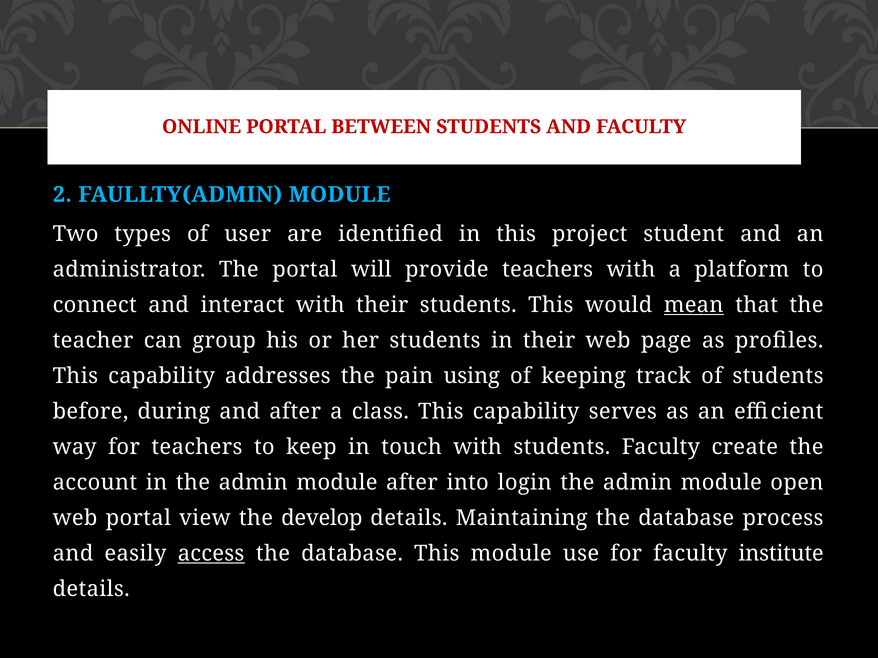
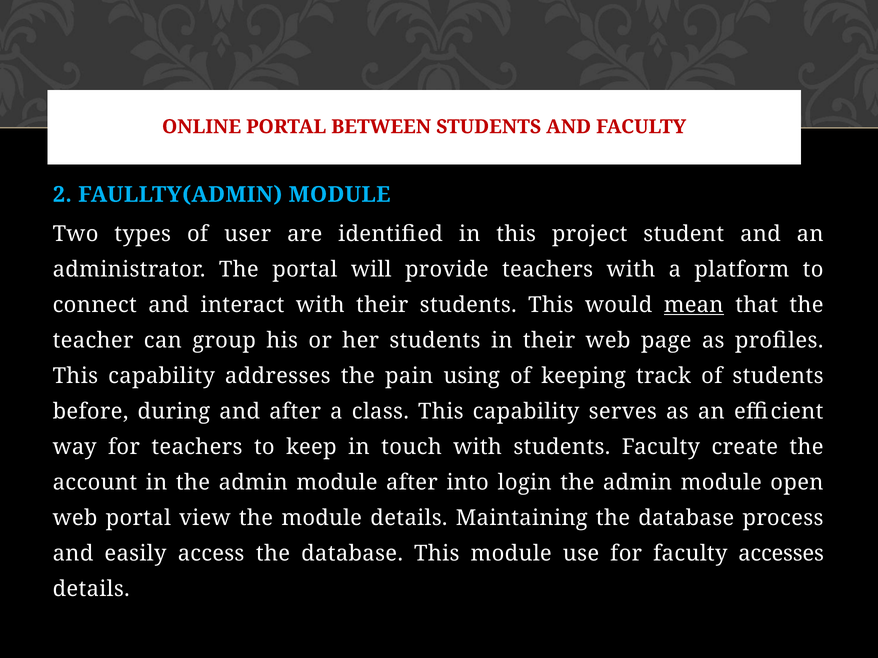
the develop: develop -> module (322, 518)
access underline: present -> none (211, 554)
institute: institute -> accesses (781, 554)
